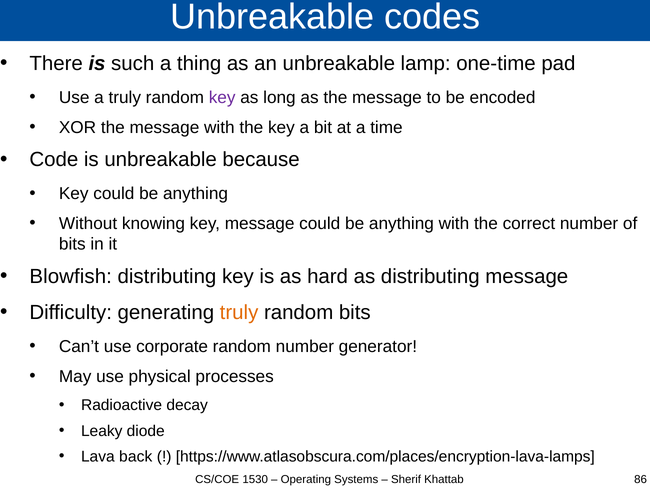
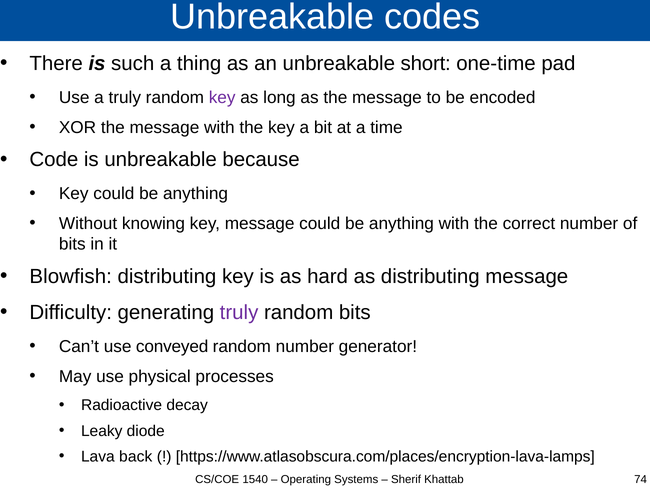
lamp: lamp -> short (426, 64)
truly colour: orange -> purple (239, 313)
corporate: corporate -> conveyed (172, 347)
1530: 1530 -> 1540 (255, 480)
86: 86 -> 74 (641, 480)
